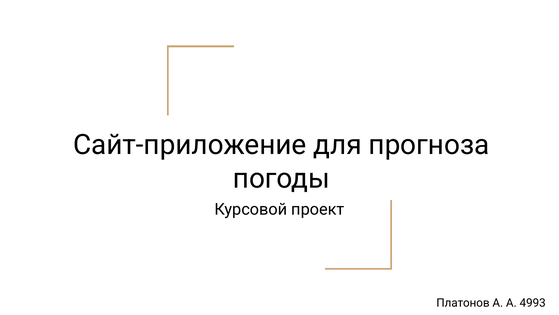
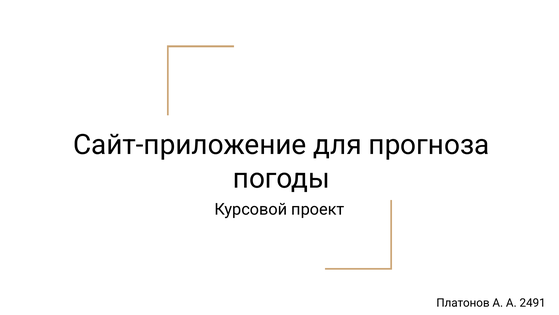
4993: 4993 -> 2491 (533, 302)
